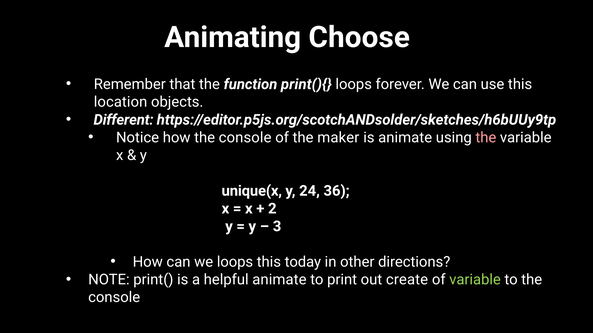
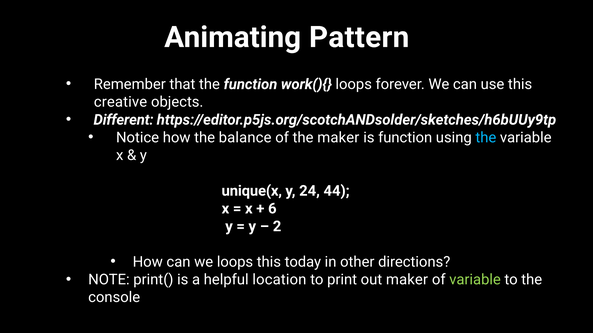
Choose: Choose -> Pattern (359, 37)
print(){: print(){ -> work(){ (306, 84)
location: location -> creative (121, 102)
how the console: console -> balance (245, 138)
is animate: animate -> function (405, 138)
the colour: pink -> light blue (486, 138)
36: 36 -> 44 (337, 191)
2: 2 -> 6 (272, 209)
3: 3 -> 2 (277, 227)
helpful animate: animate -> location (279, 280)
out create: create -> maker (407, 280)
